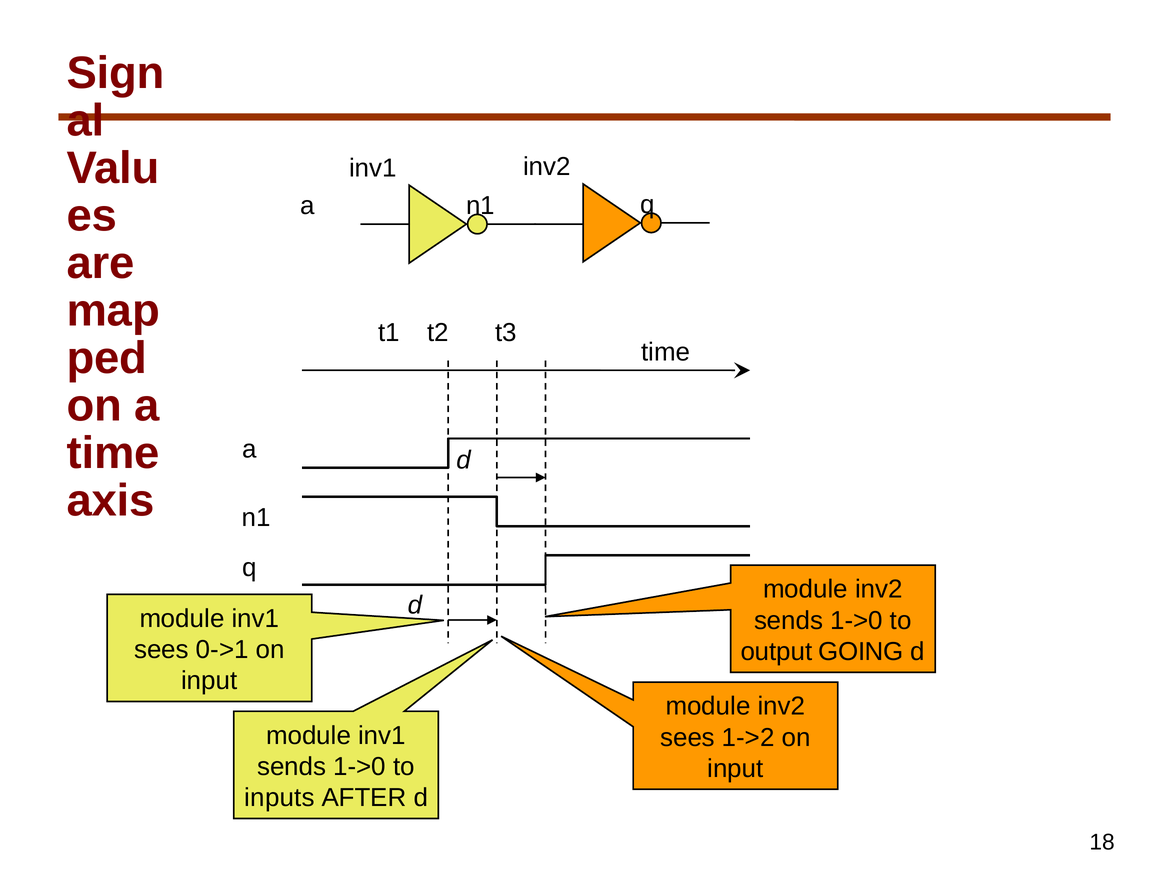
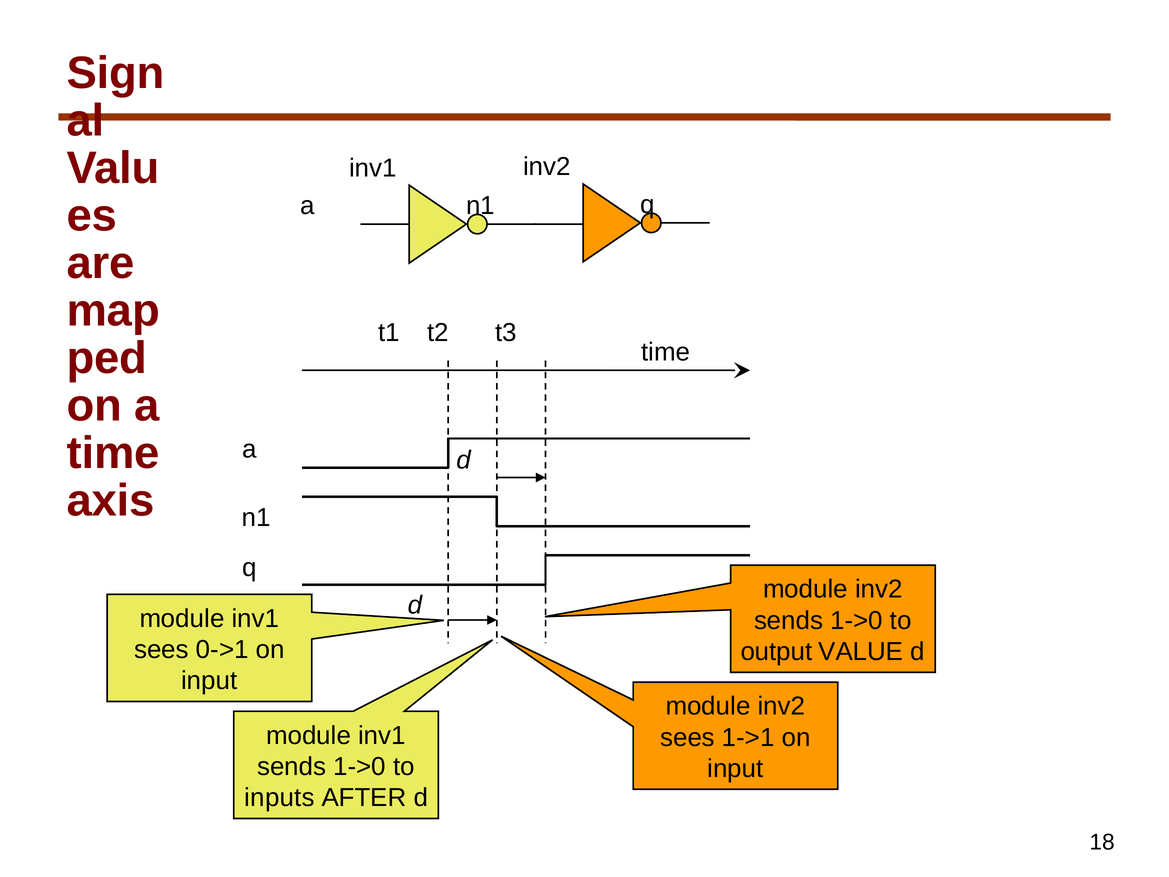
GOING: GOING -> VALUE (861, 652)
1->2: 1->2 -> 1->1 (748, 737)
